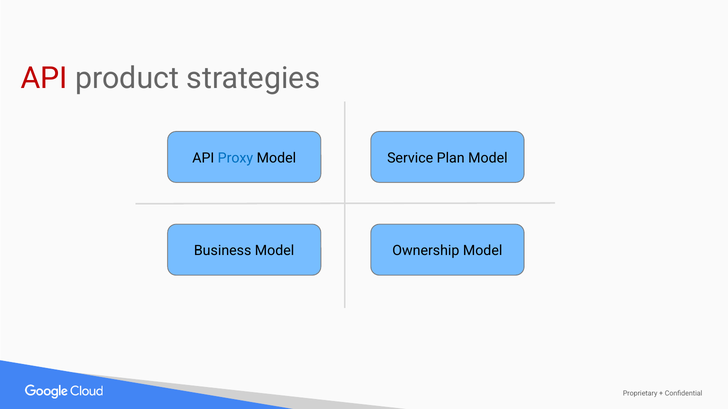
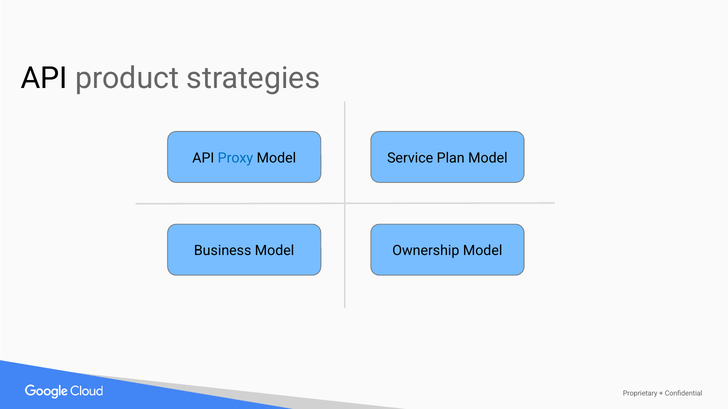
API colour: red -> black (44, 78)
